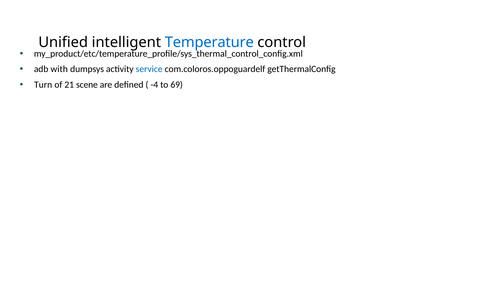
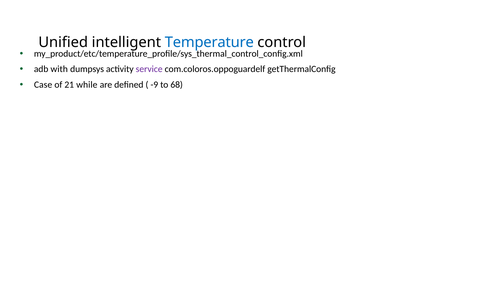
service colour: blue -> purple (149, 69)
Turn: Turn -> Case (43, 85)
scene: scene -> while (87, 85)
-4: -4 -> -9 (154, 85)
69: 69 -> 68 (177, 85)
